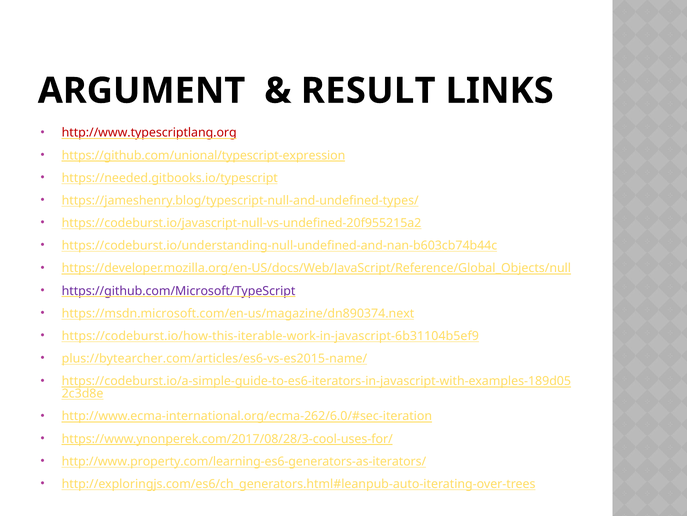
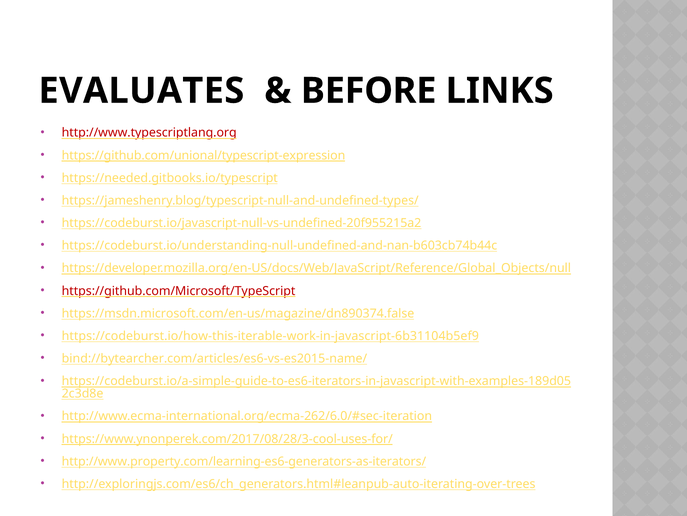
ARGUMENT: ARGUMENT -> EVALUATES (141, 91)
RESULT: RESULT -> BEFORE (369, 91)
https://github.com/Microsoft/TypeScript colour: purple -> red (179, 291)
https://msdn.microsoft.com/en-us/magazine/dn890374.next: https://msdn.microsoft.com/en-us/magazine/dn890374.next -> https://msdn.microsoft.com/en-us/magazine/dn890374.false (238, 313)
plus://bytearcher.com/articles/es6-vs-es2015-name/: plus://bytearcher.com/articles/es6-vs-es2015-name/ -> bind://bytearcher.com/articles/es6-vs-es2015-name/ (214, 358)
